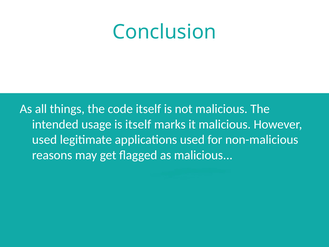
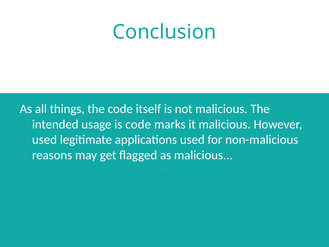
is itself: itself -> code (138, 124)
